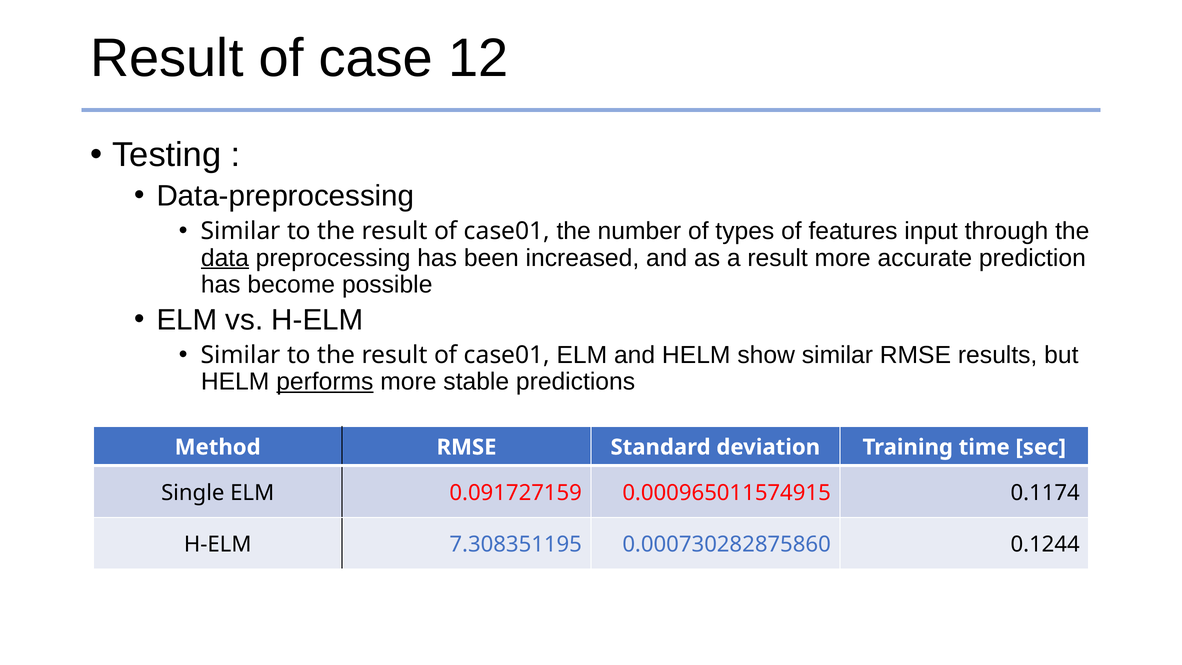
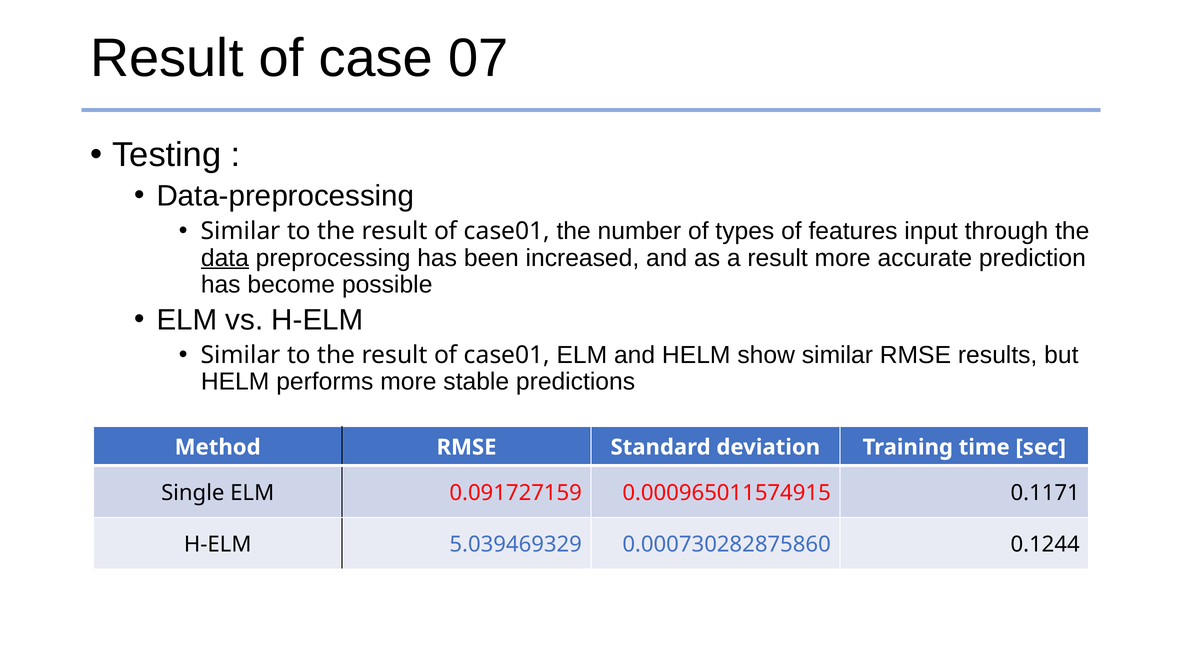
12: 12 -> 07 (478, 58)
performs underline: present -> none (325, 382)
0.1174: 0.1174 -> 0.1171 (1045, 493)
7.308351195: 7.308351195 -> 5.039469329 (516, 544)
